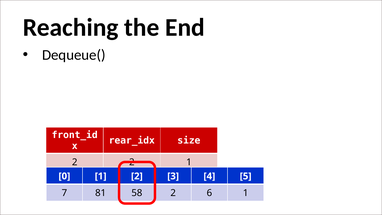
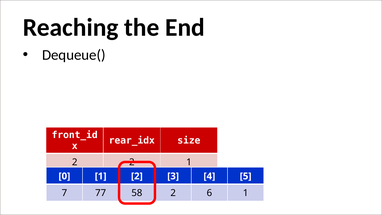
81: 81 -> 77 (101, 193)
